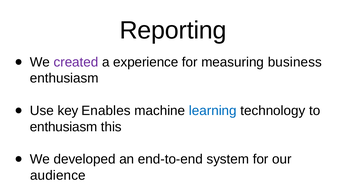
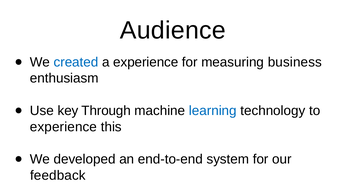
Reporting: Reporting -> Audience (173, 30)
created colour: purple -> blue (76, 62)
Enables: Enables -> Through (106, 110)
enthusiasm: enthusiasm -> experience (63, 127)
audience: audience -> feedback (58, 175)
